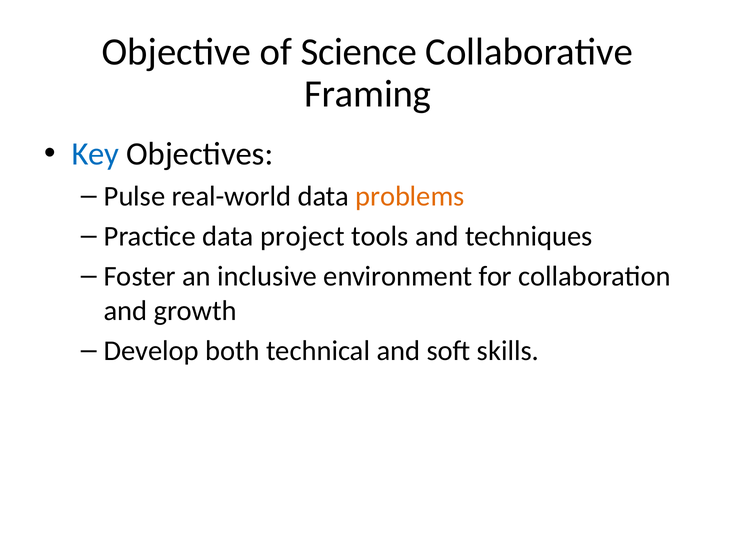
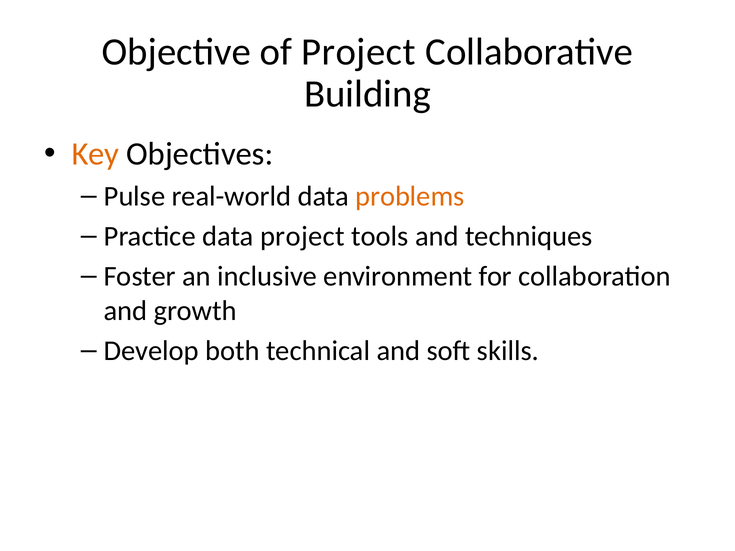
of Science: Science -> Project (358, 52)
Framing: Framing -> Building (367, 94)
Key colour: blue -> orange (95, 154)
